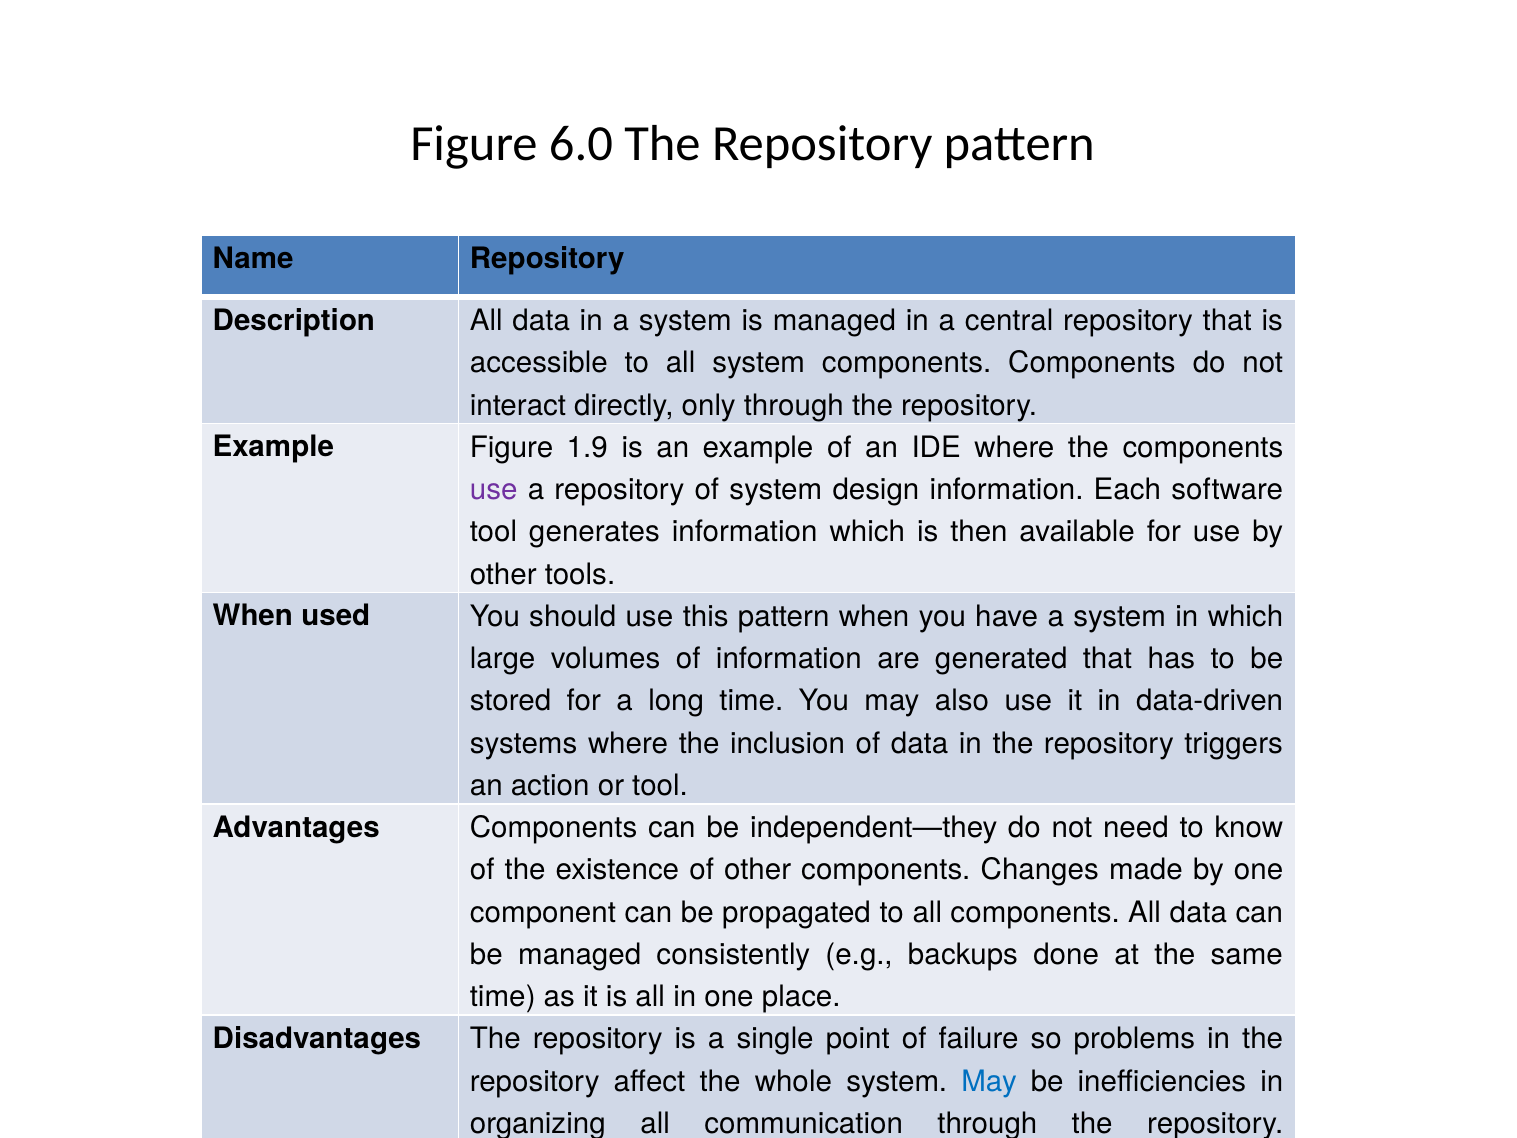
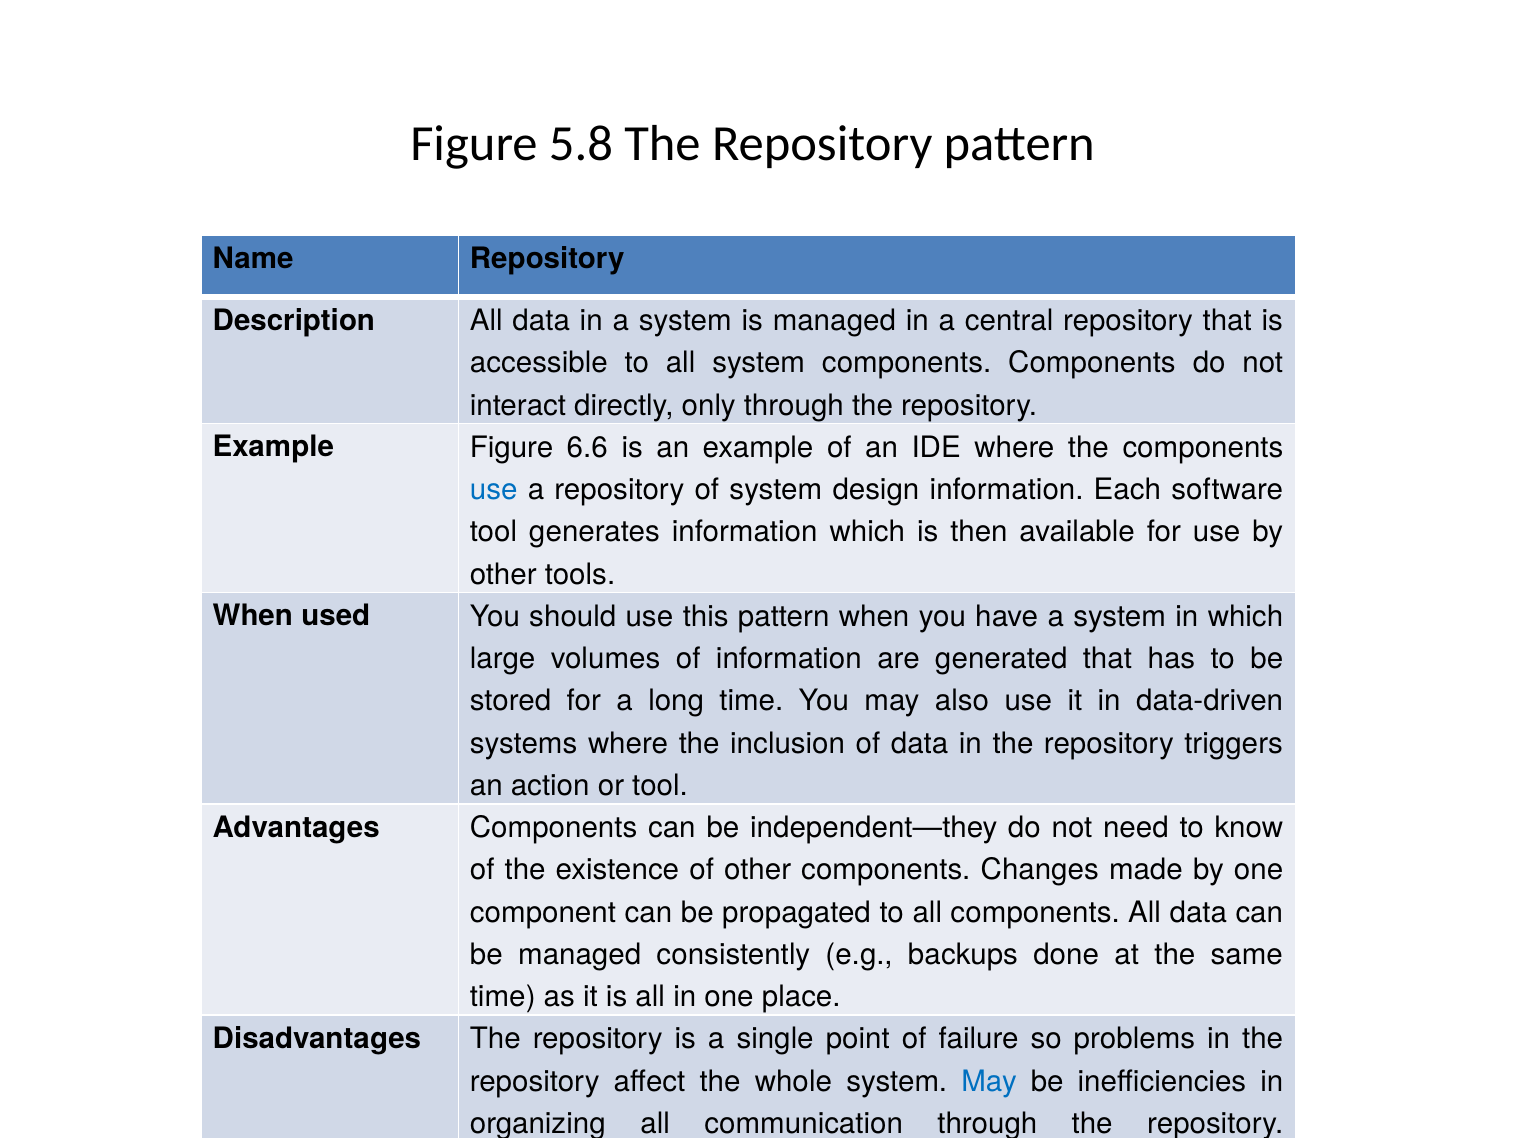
6.0: 6.0 -> 5.8 (581, 144)
1.9: 1.9 -> 6.6 (587, 448)
use colour: purple -> blue (494, 490)
